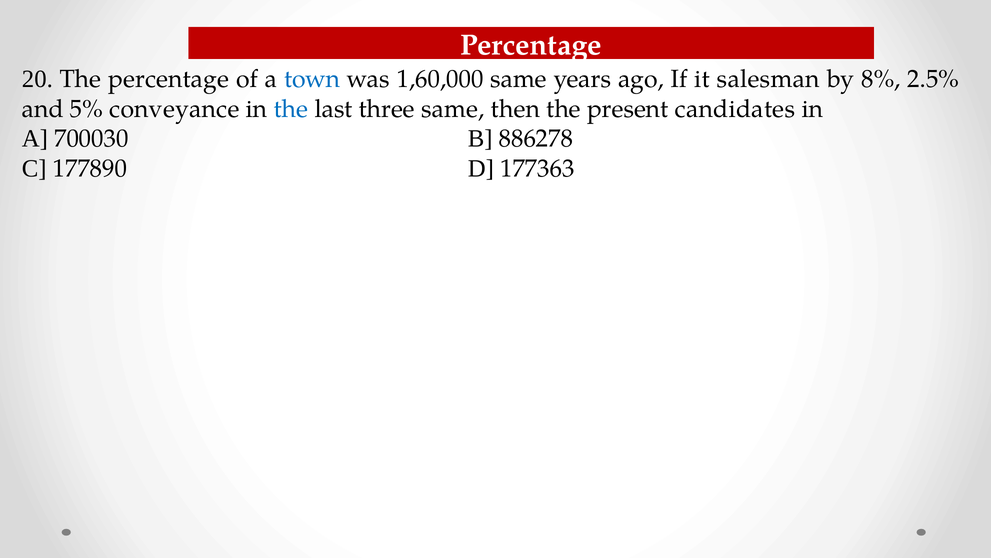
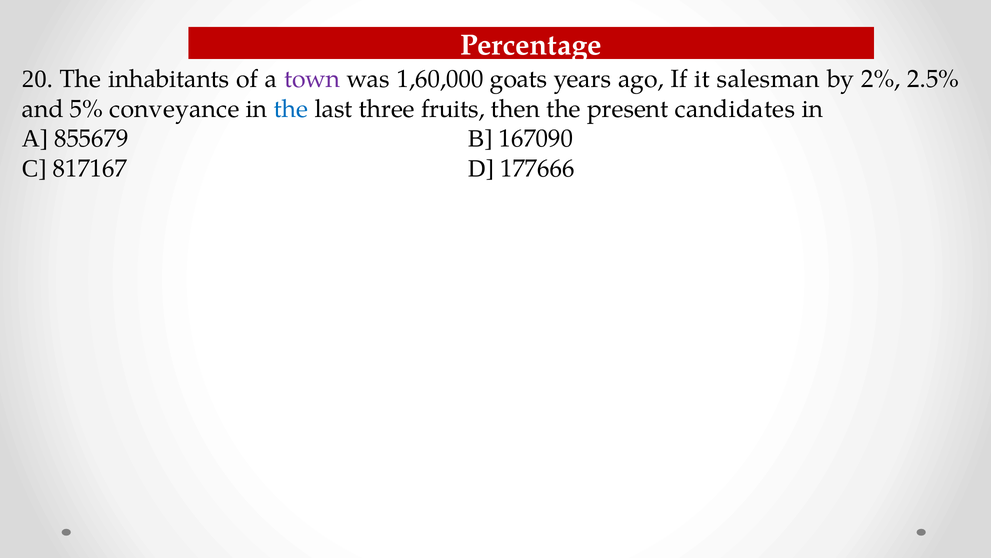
The percentage: percentage -> inhabitants (169, 79)
town colour: blue -> purple (312, 79)
1,60,000 same: same -> goats (519, 79)
8%: 8% -> 2% (881, 79)
three same: same -> fruits (453, 109)
700030: 700030 -> 855679 (91, 139)
886278: 886278 -> 167090 (536, 139)
177890: 177890 -> 817167 (90, 168)
177363: 177363 -> 177666 (537, 168)
